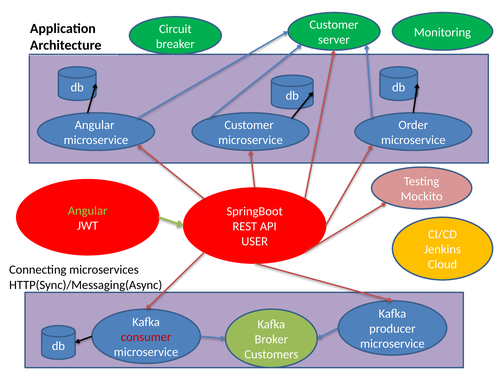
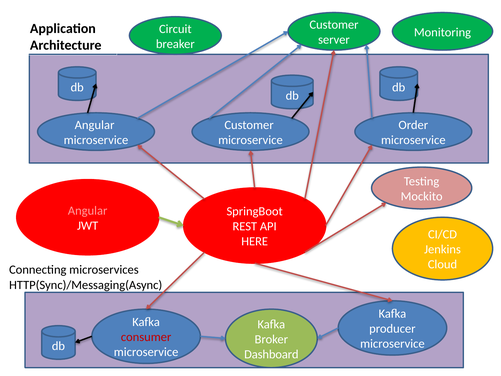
Angular colour: light green -> pink (88, 210)
USER: USER -> HERE (255, 241)
Customers: Customers -> Dashboard (271, 354)
